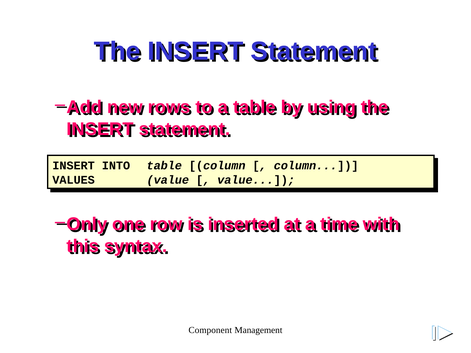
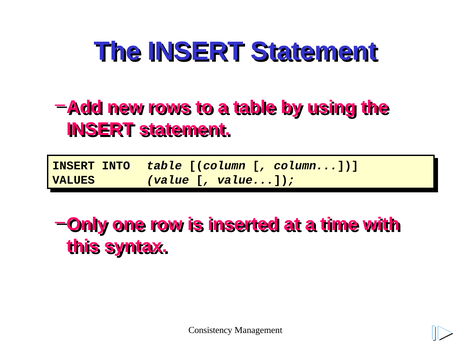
Component: Component -> Consistency (210, 330)
